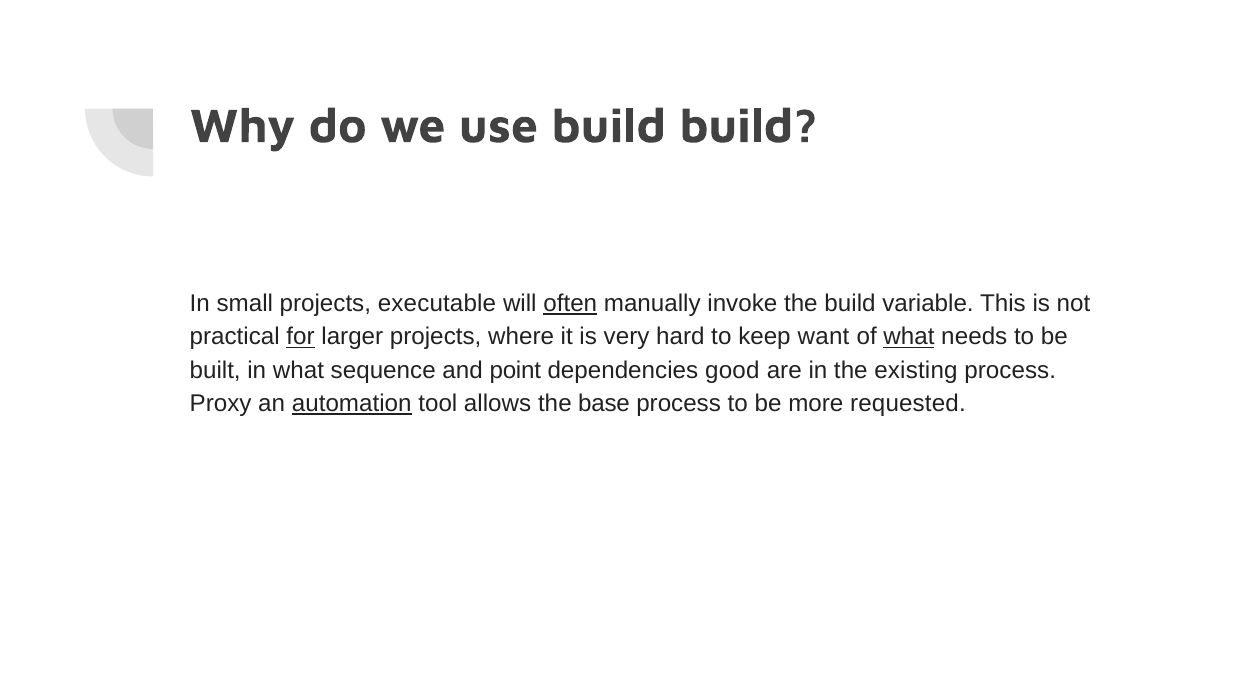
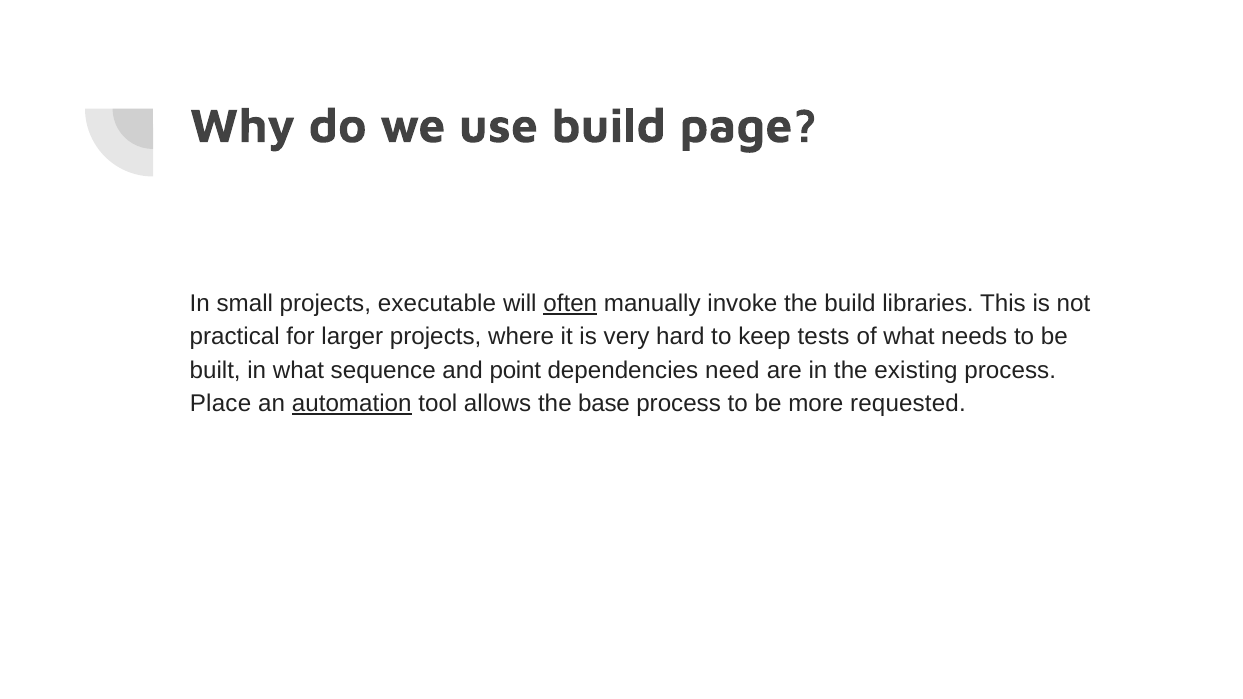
build build: build -> page (748, 126)
variable: variable -> libraries (928, 304)
for underline: present -> none (301, 337)
want: want -> tests (824, 337)
what underline: present -> none (909, 337)
good: good -> need (732, 370)
Proxy: Proxy -> Place (221, 404)
